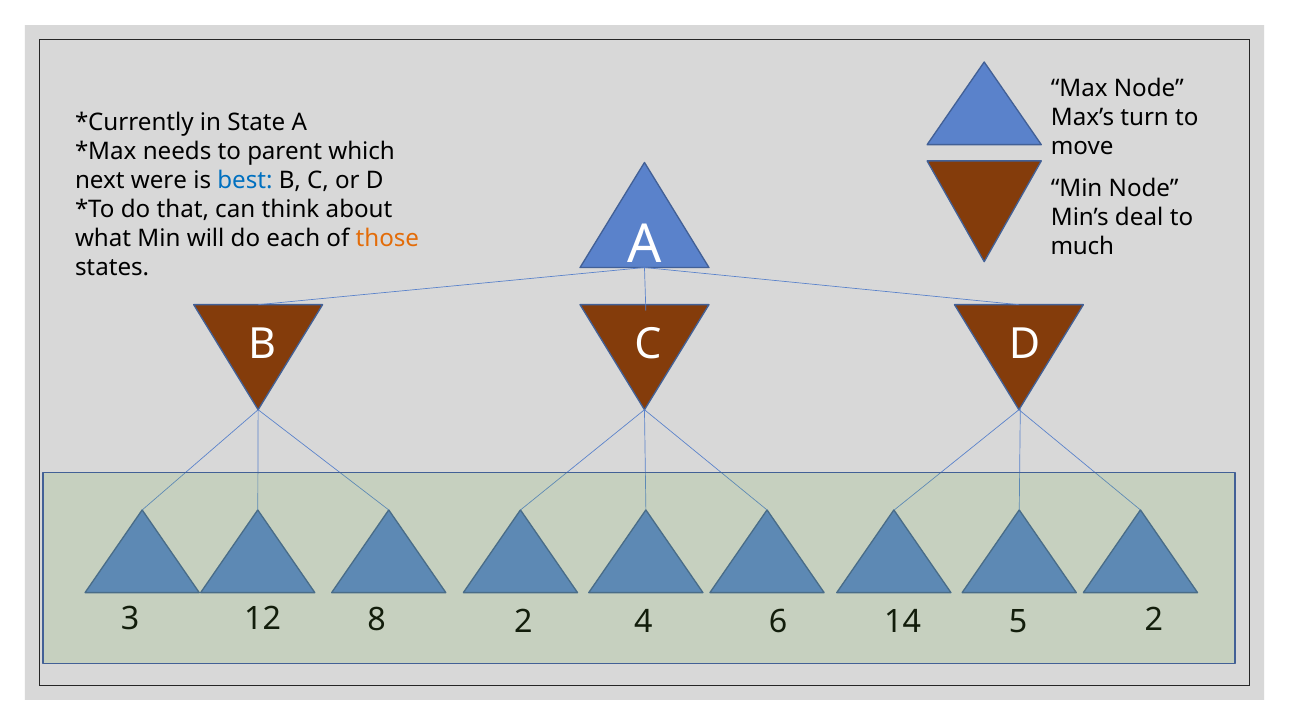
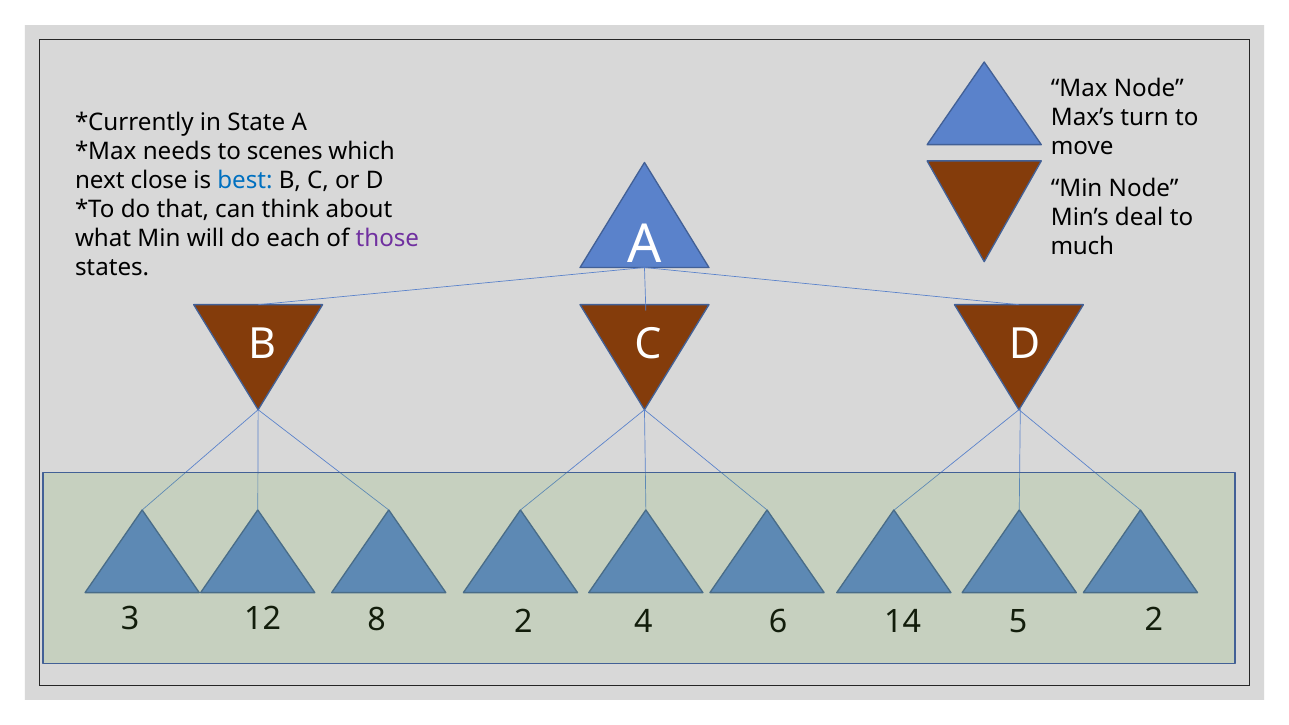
parent: parent -> scenes (285, 152)
were: were -> close (159, 181)
those colour: orange -> purple (387, 239)
